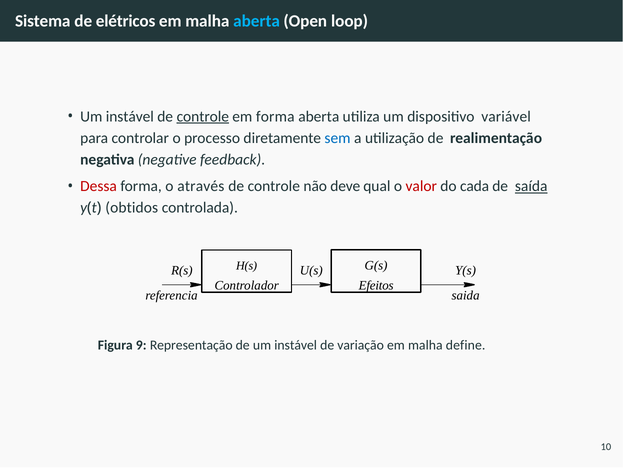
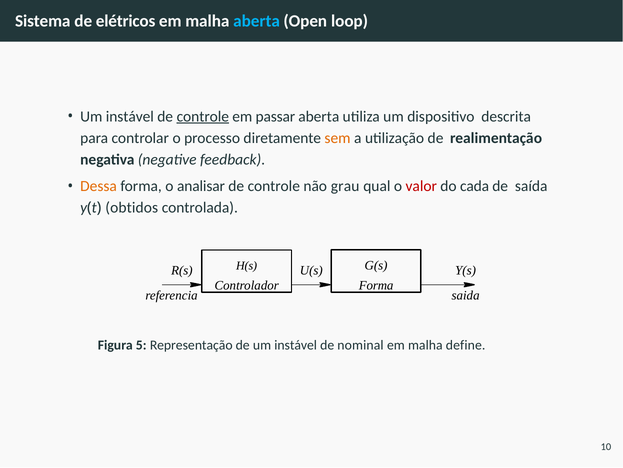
em forma: forma -> passar (275, 116)
variável: variável -> descrita (506, 116)
sem colour: blue -> orange (338, 138)
Dessa colour: red -> orange (99, 186)
através: através -> analisar (201, 186)
deve: deve -> grau (345, 186)
saída underline: present -> none (531, 186)
Efeitos: Efeitos -> Forma (376, 285)
9: 9 -> 5 (141, 345)
variação: variação -> nominal (360, 345)
